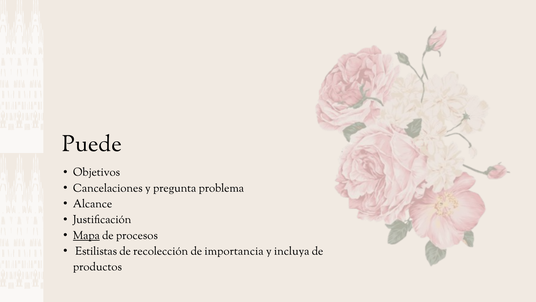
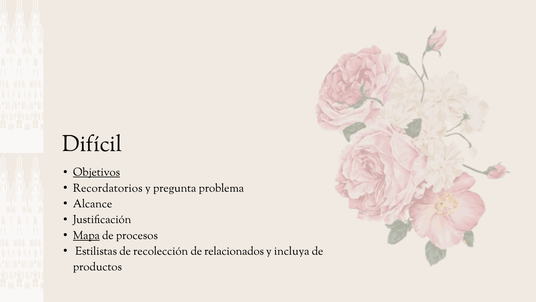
Puede: Puede -> Difícil (92, 143)
Objetivos underline: none -> present (97, 172)
Cancelaciones: Cancelaciones -> Recordatorios (108, 188)
importancia: importancia -> relacionados (234, 251)
